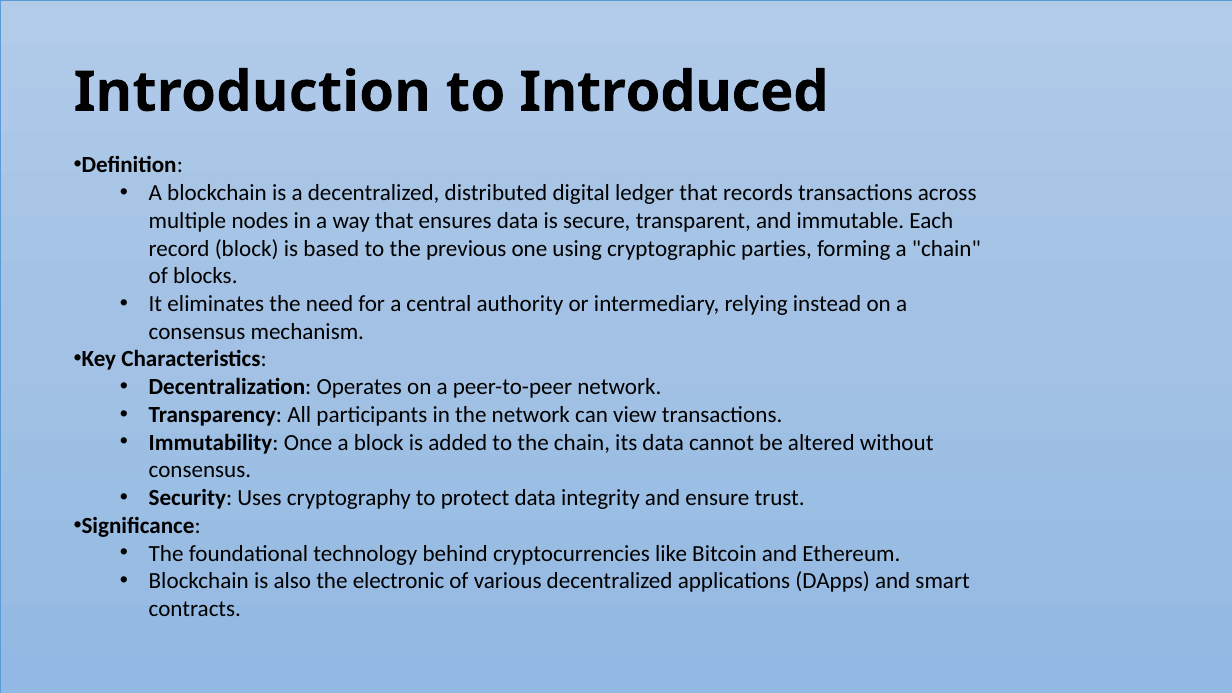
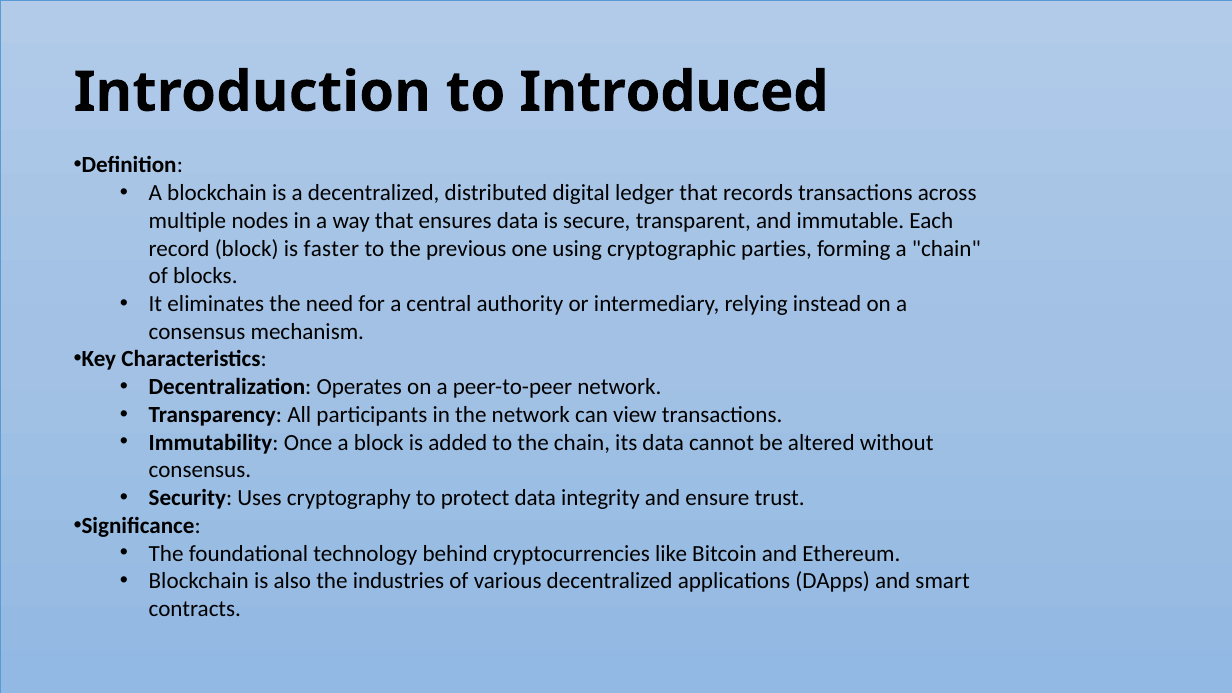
based: based -> faster (331, 248)
electronic: electronic -> industries (399, 581)
